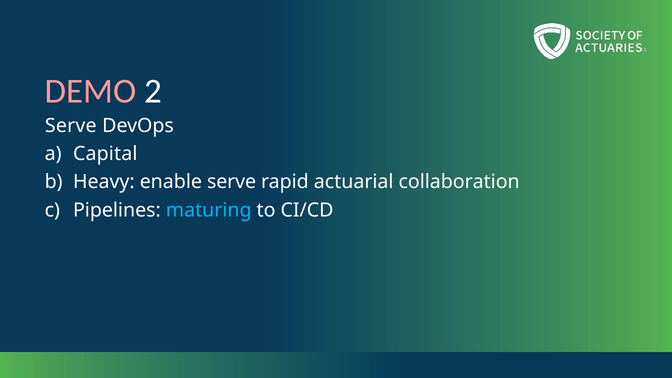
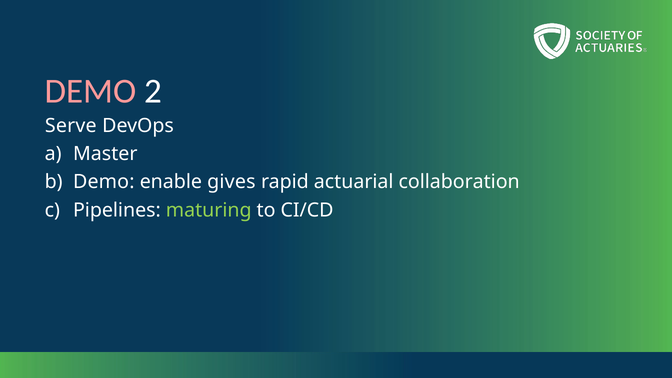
Capital: Capital -> Master (105, 154)
Heavy: Heavy -> Demo (104, 182)
enable serve: serve -> gives (231, 182)
maturing colour: light blue -> light green (209, 210)
